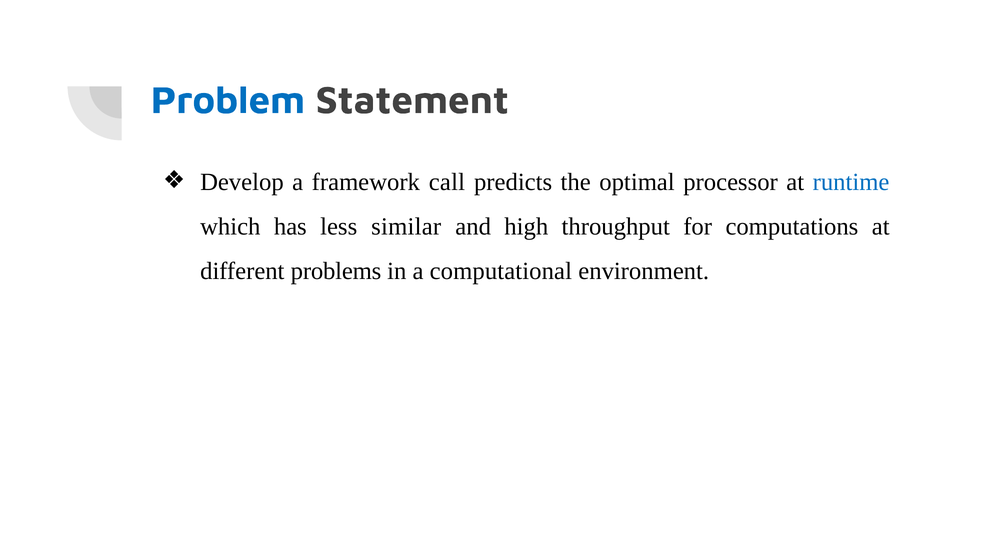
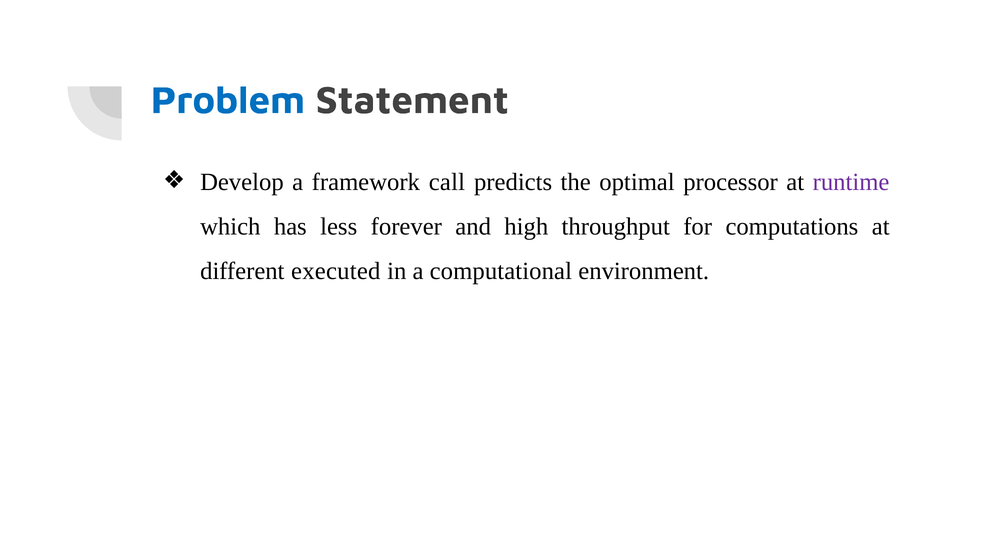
runtime colour: blue -> purple (851, 182)
similar: similar -> forever (406, 226)
problems: problems -> executed (336, 271)
